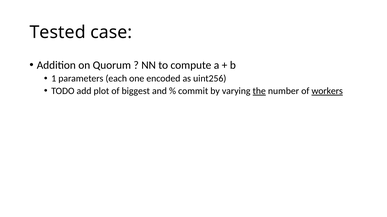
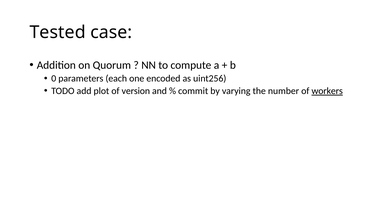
1: 1 -> 0 (54, 79)
biggest: biggest -> version (136, 91)
the underline: present -> none (259, 91)
